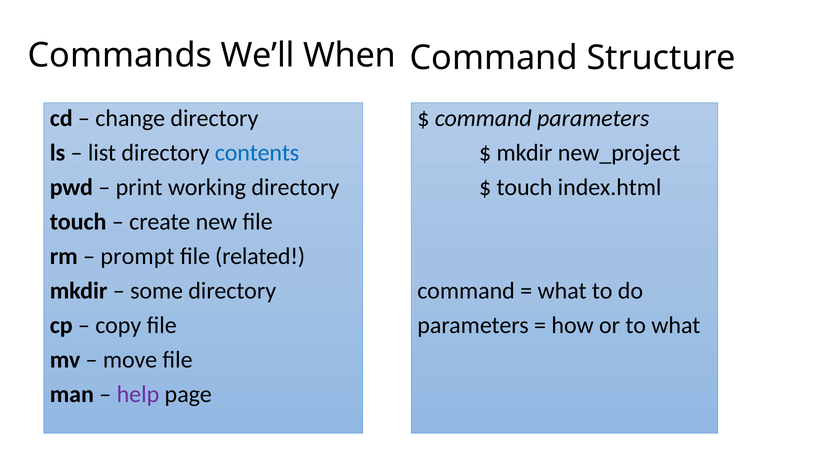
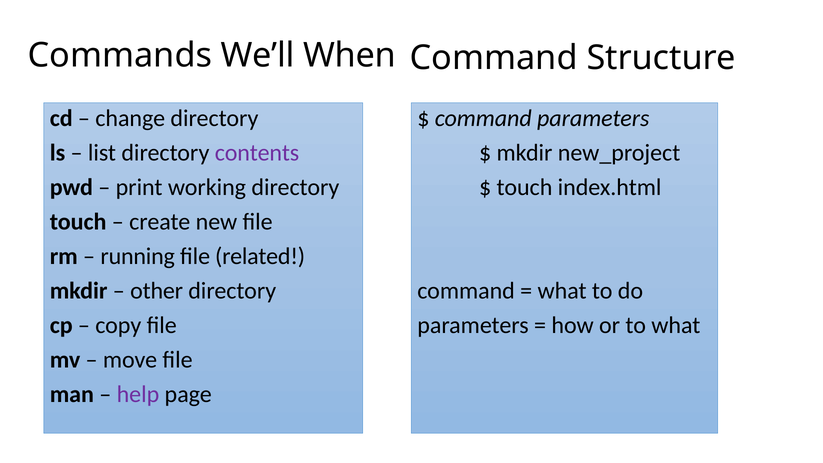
contents colour: blue -> purple (257, 153)
prompt: prompt -> running (138, 256)
some: some -> other (157, 291)
